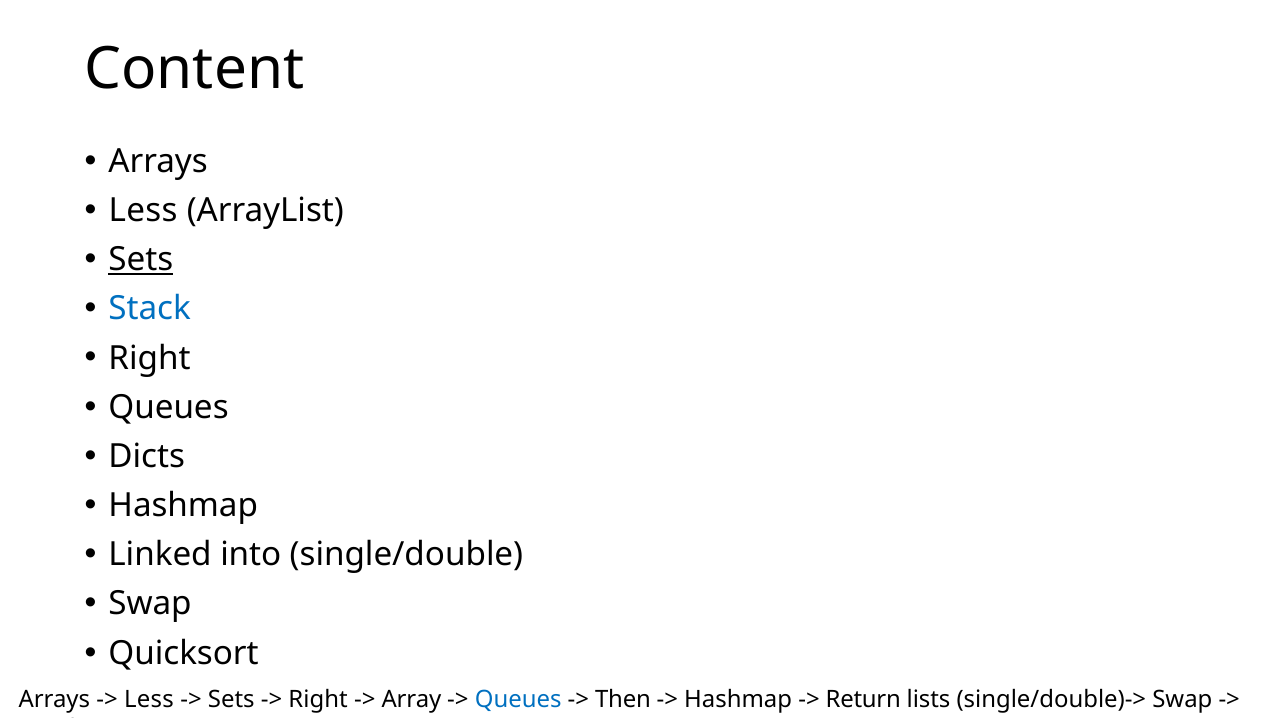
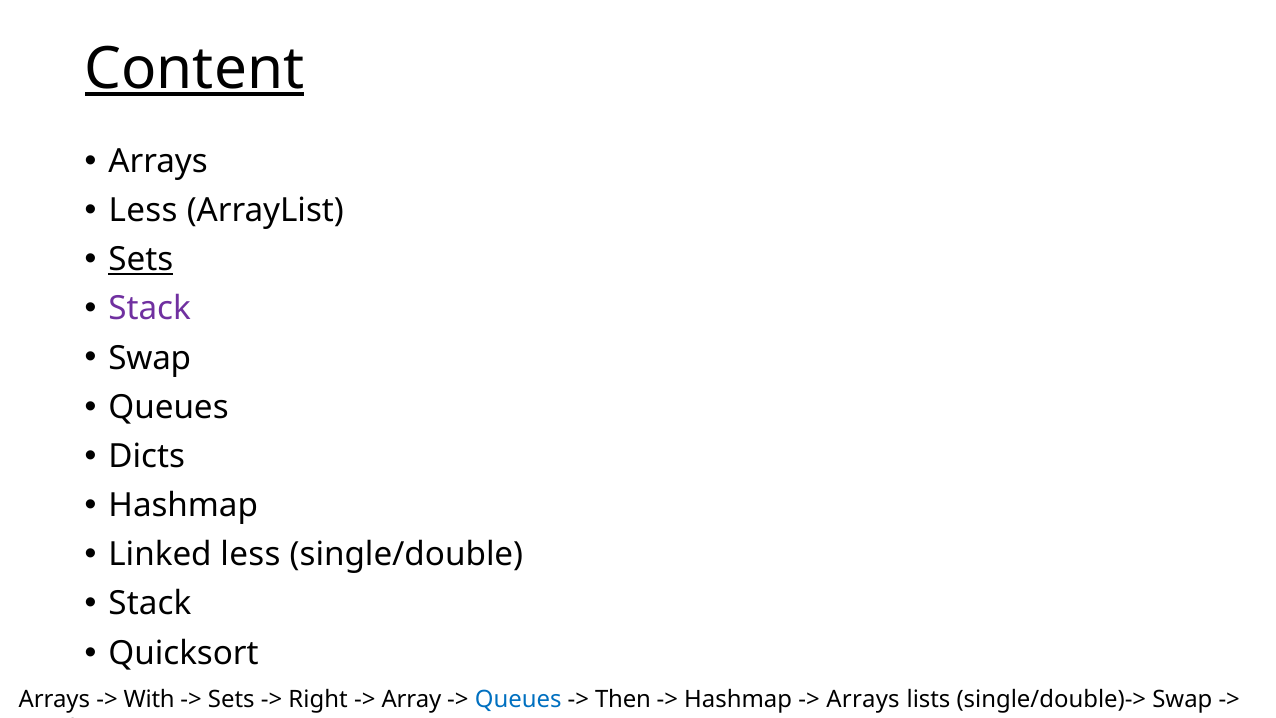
Content underline: none -> present (194, 69)
Stack colour: blue -> purple (150, 309)
Right: Right -> Swap (150, 358)
Linked into: into -> less (251, 555)
Swap: Swap -> Stack (150, 604)
Less: Less -> With (149, 700)
Return: Return -> Arrays (863, 700)
